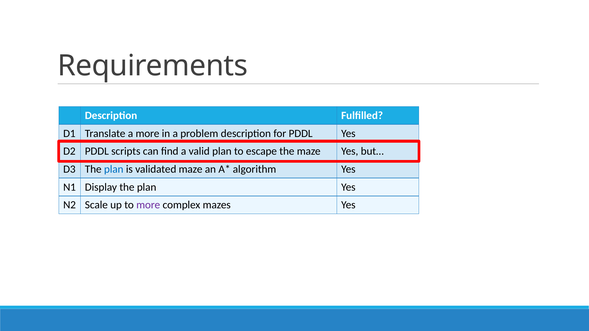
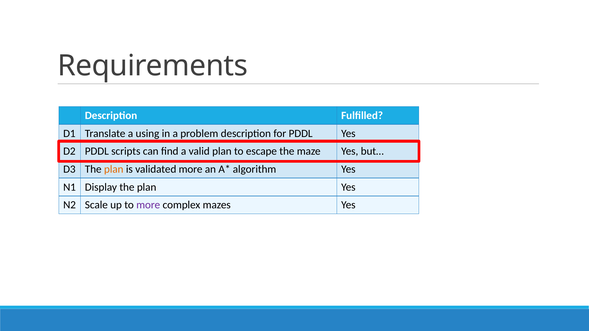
a more: more -> using (147, 134)
plan colour: blue -> orange (114, 169)
validated maze: maze -> more (191, 169)
